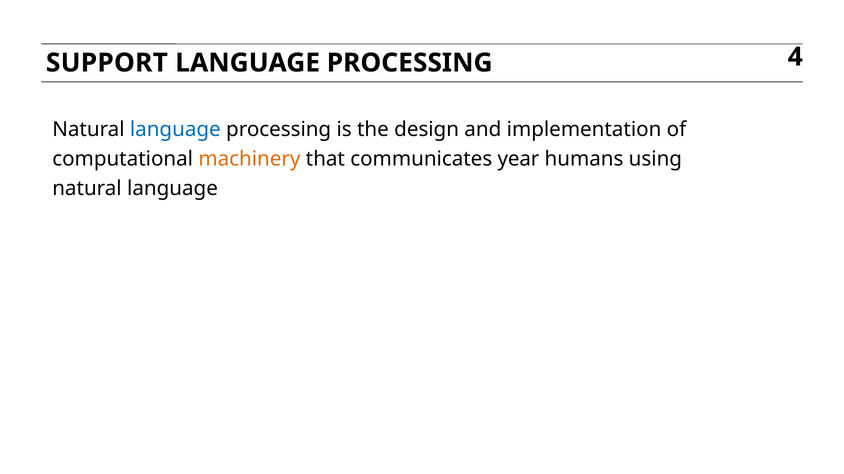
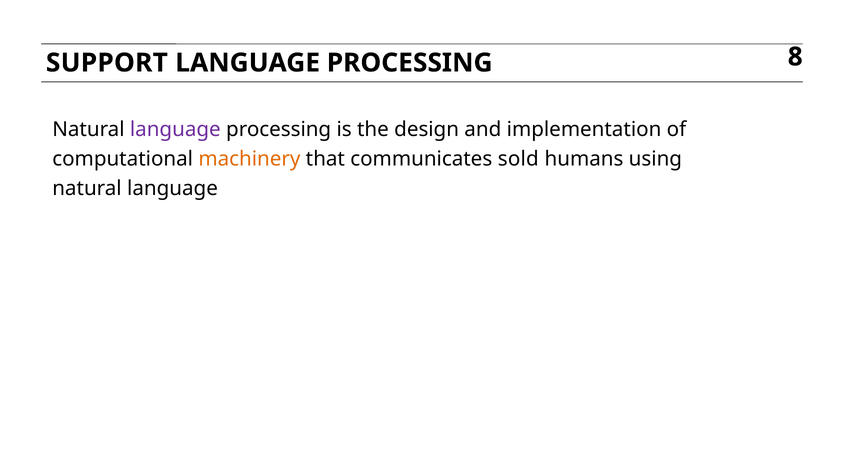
4: 4 -> 8 (795, 57)
language colour: blue -> purple (175, 129)
year: year -> sold (518, 159)
